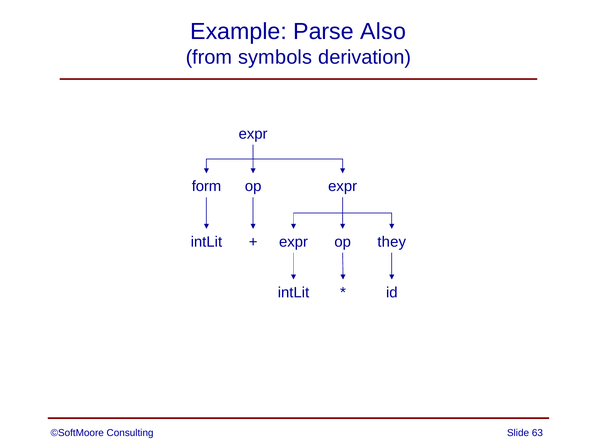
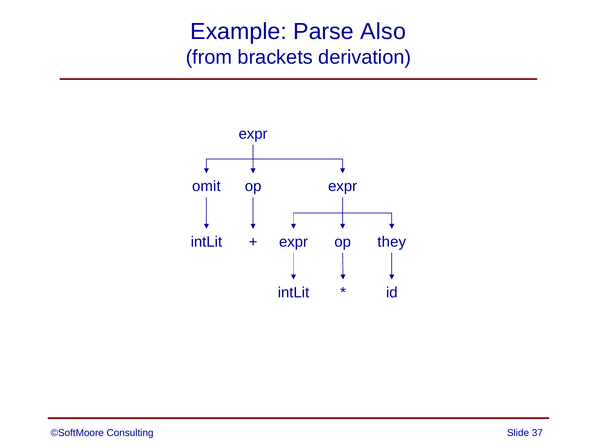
symbols: symbols -> brackets (275, 57)
form: form -> omit (206, 186)
63: 63 -> 37 (537, 433)
